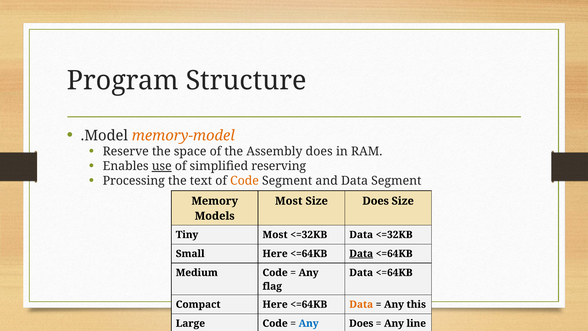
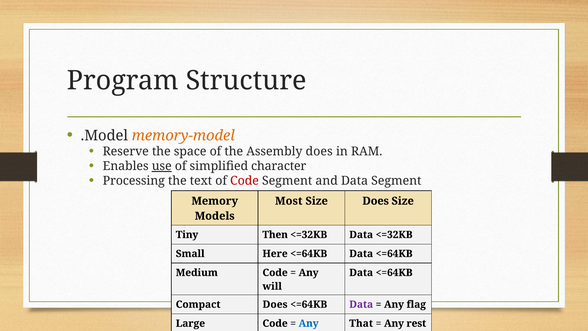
reserving: reserving -> character (279, 166)
Code colour: orange -> red (244, 181)
Tiny Most: Most -> Then (275, 235)
Data underline: present -> none (361, 254)
flag: flag -> will (272, 286)
Compact Here: Here -> Does (275, 304)
Data colour: orange -> purple (361, 304)
this: this -> flag (416, 304)
Does: Does -> That (361, 323)
line: line -> rest (416, 323)
